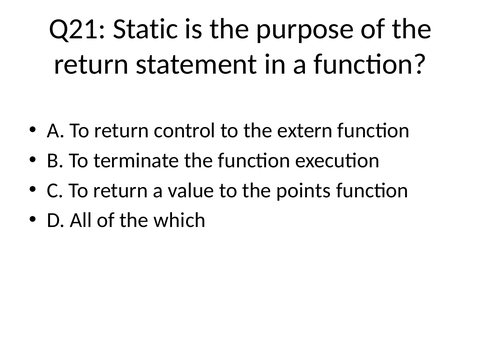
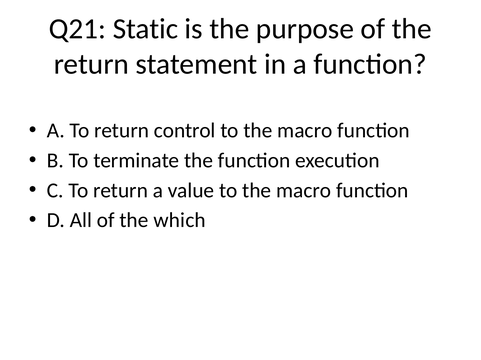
control to the extern: extern -> macro (305, 131)
value to the points: points -> macro (304, 191)
